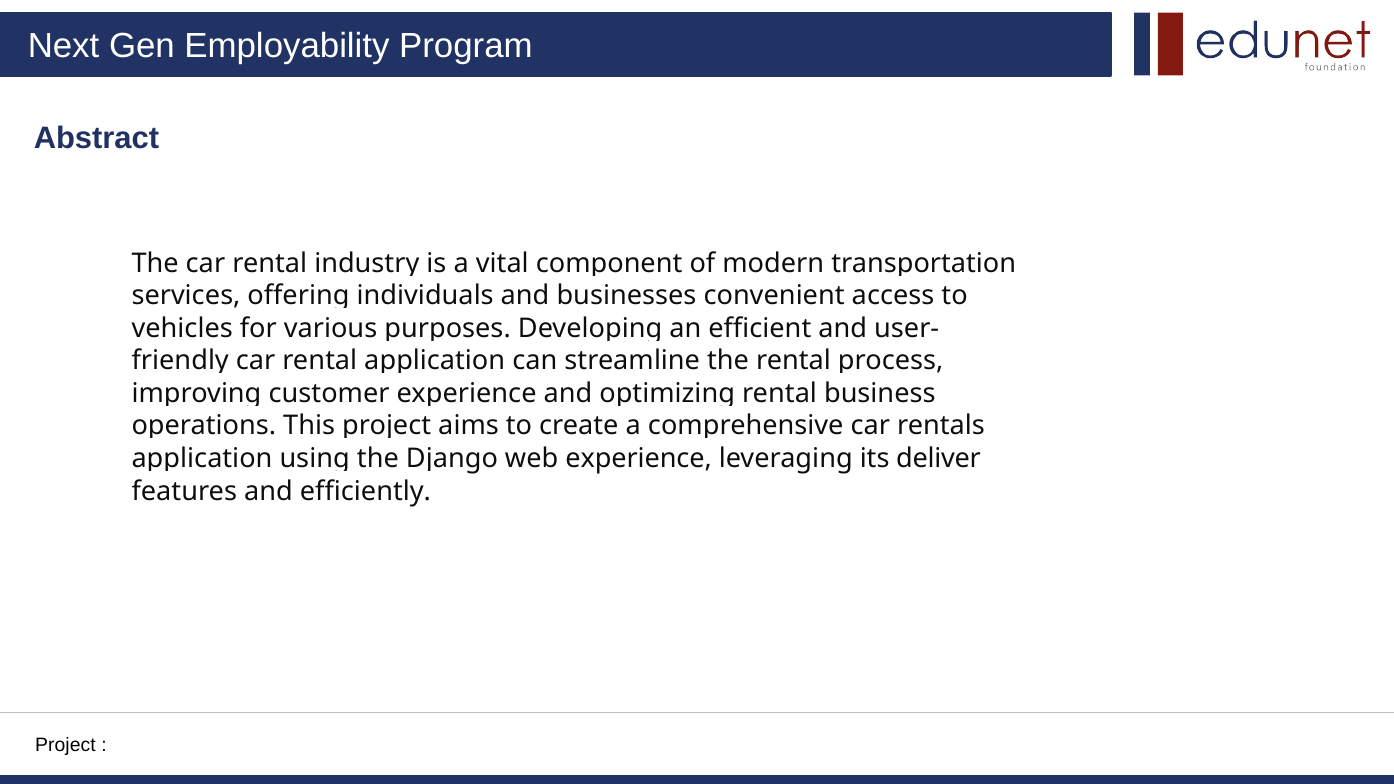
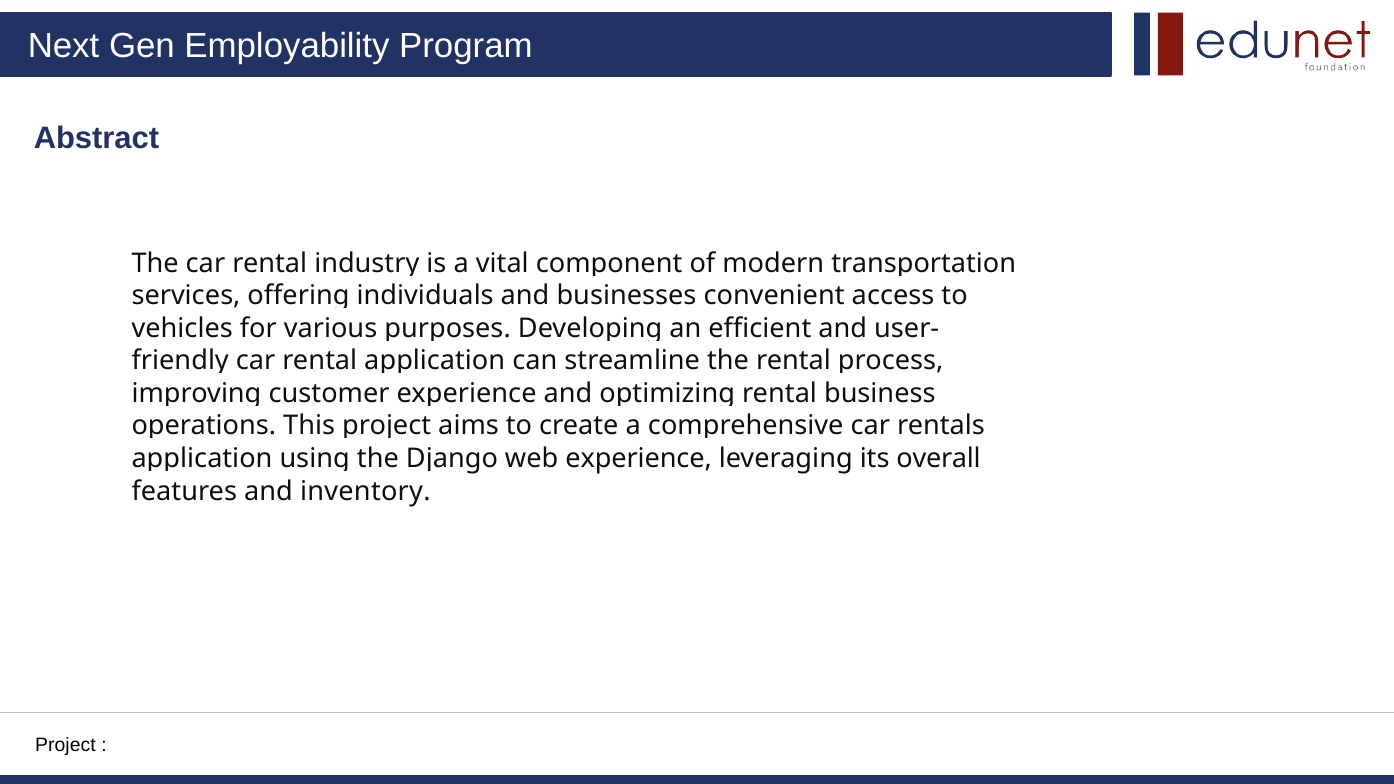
deliver: deliver -> overall (938, 459)
efficiently: efficiently -> inventory (365, 491)
